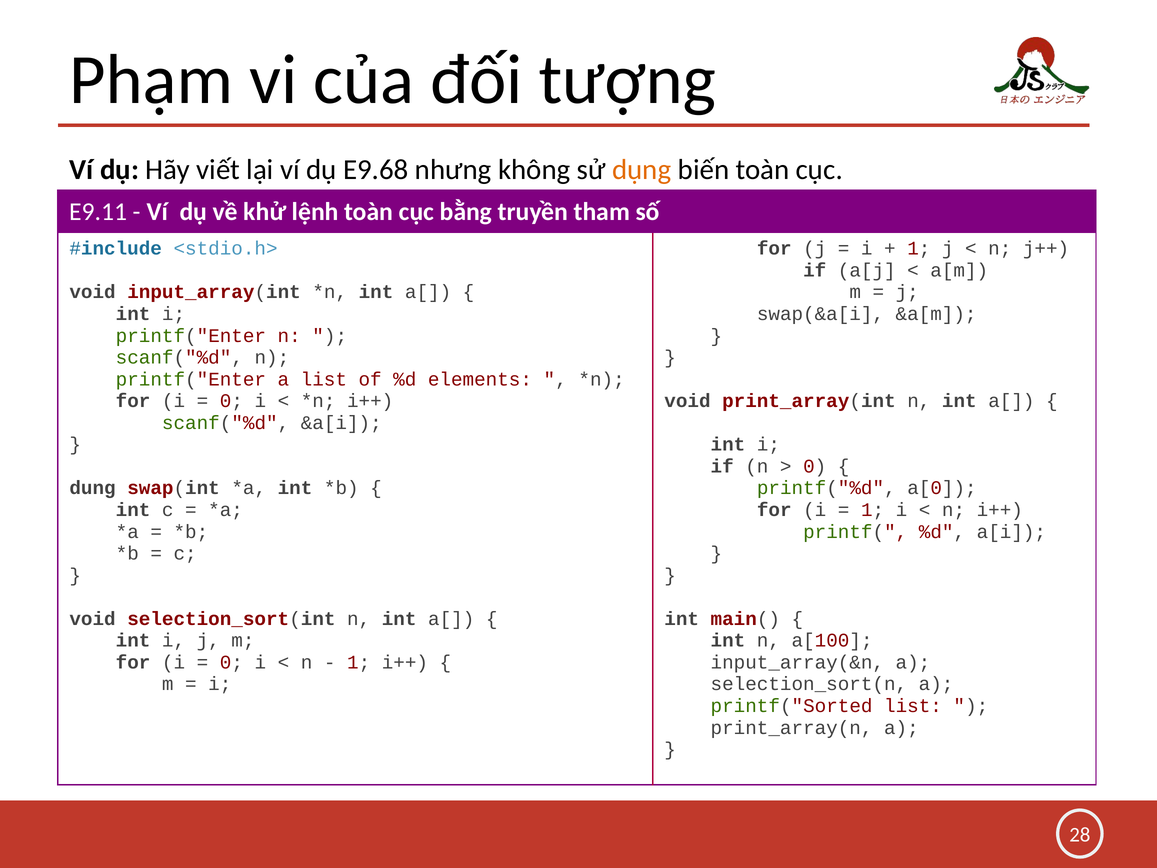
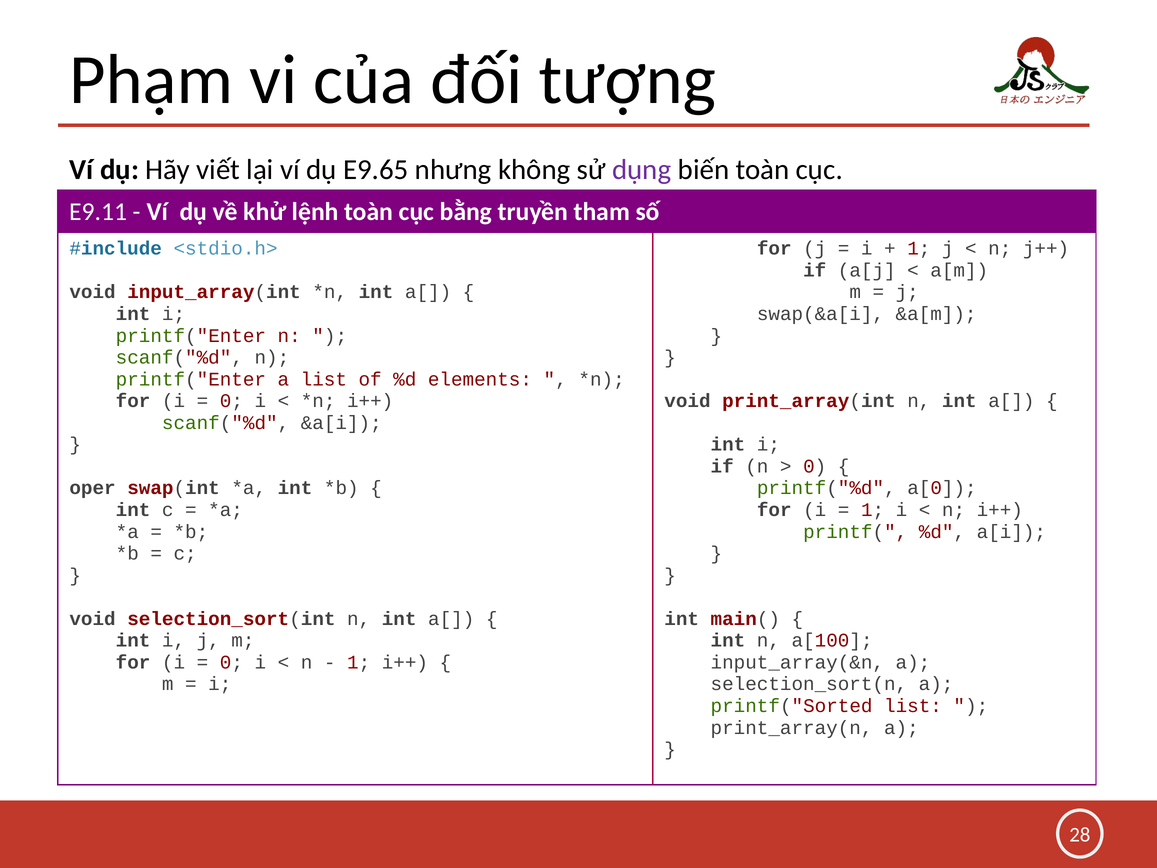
E9.68: E9.68 -> E9.65 (376, 170)
dụng colour: orange -> purple (642, 170)
dung: dung -> oper (93, 488)
